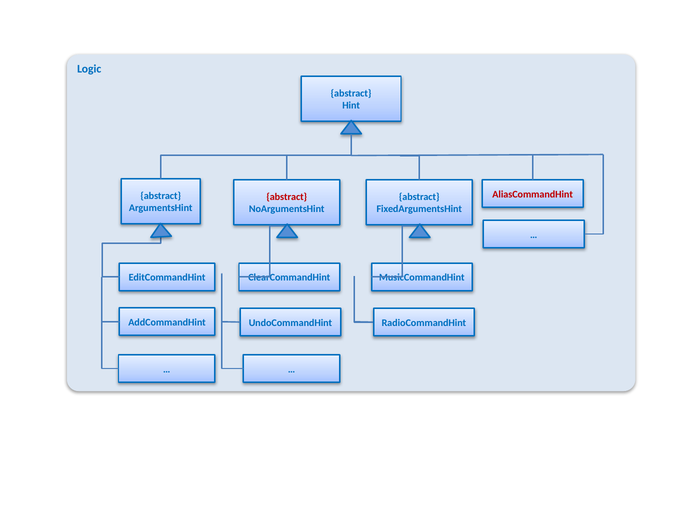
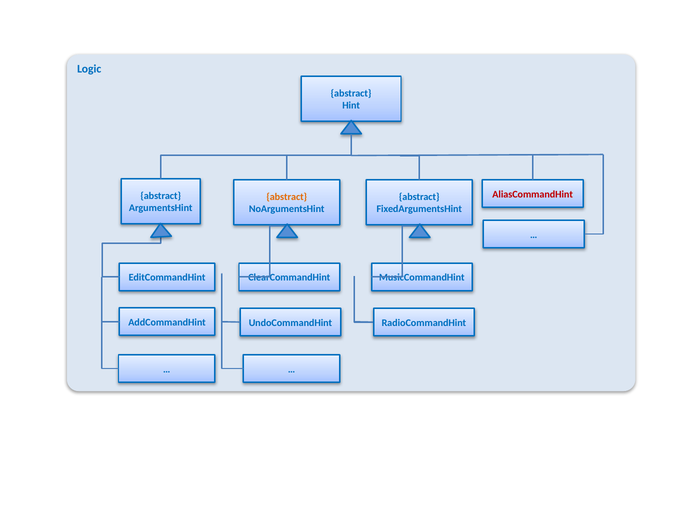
abstract colour: red -> orange (287, 197)
